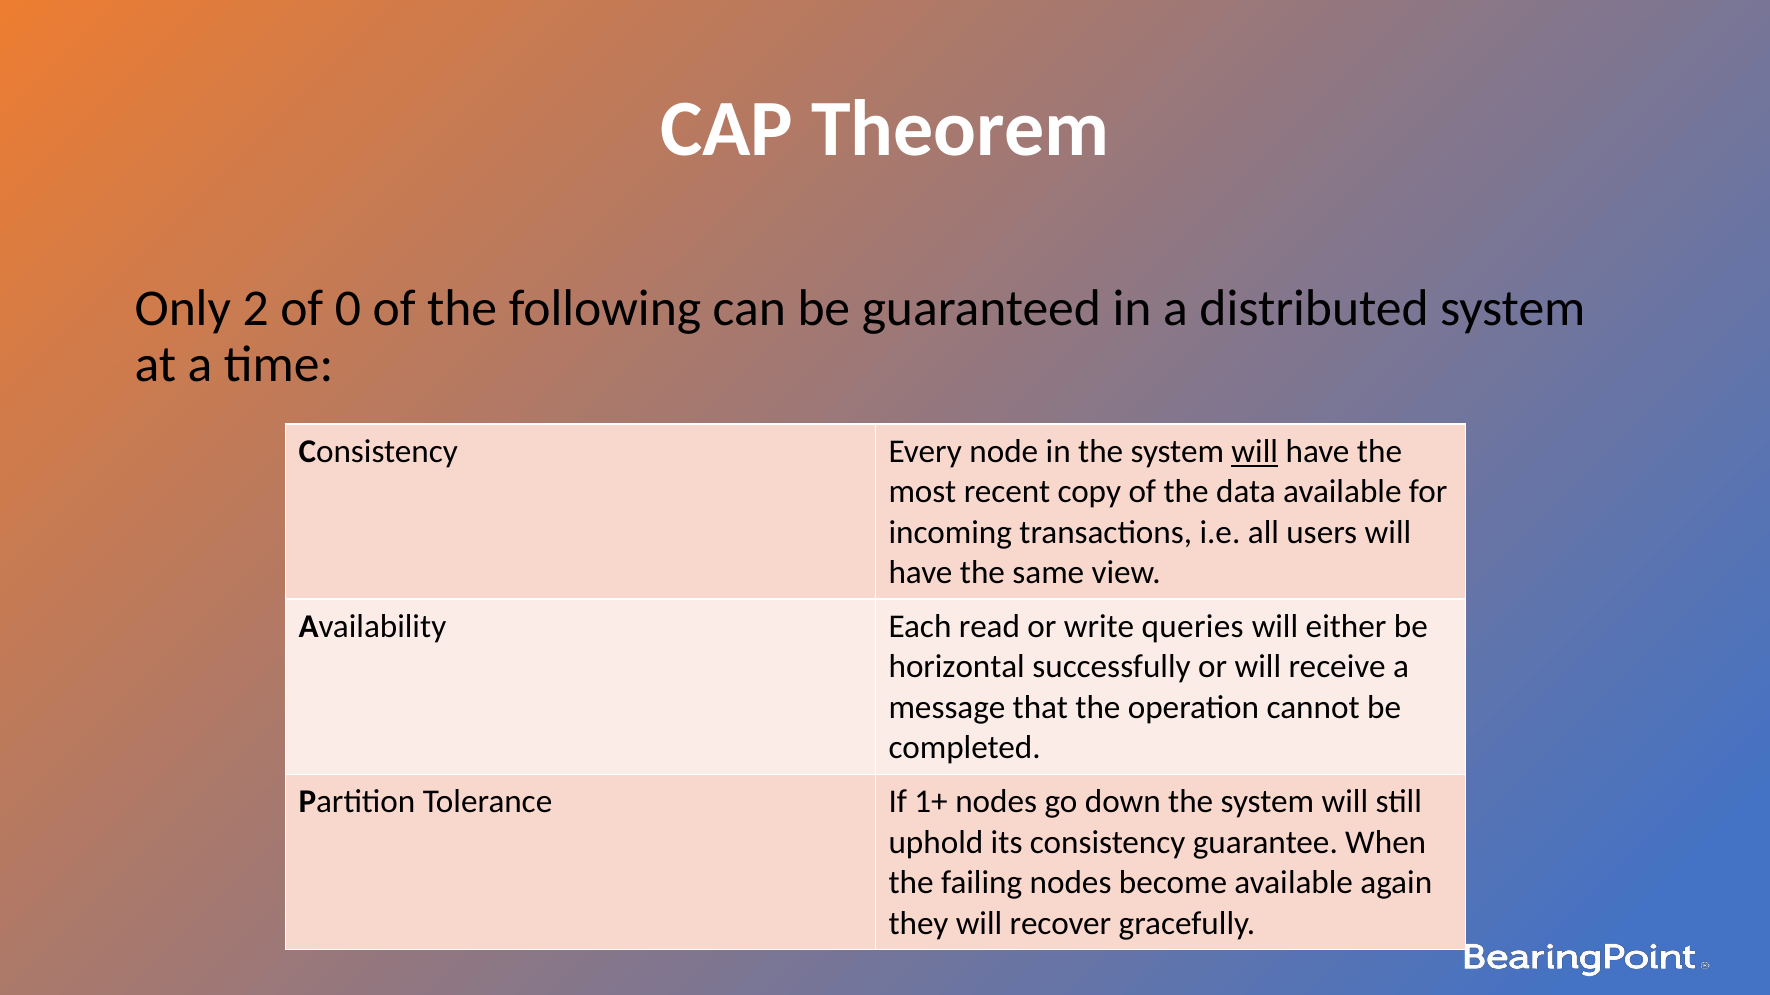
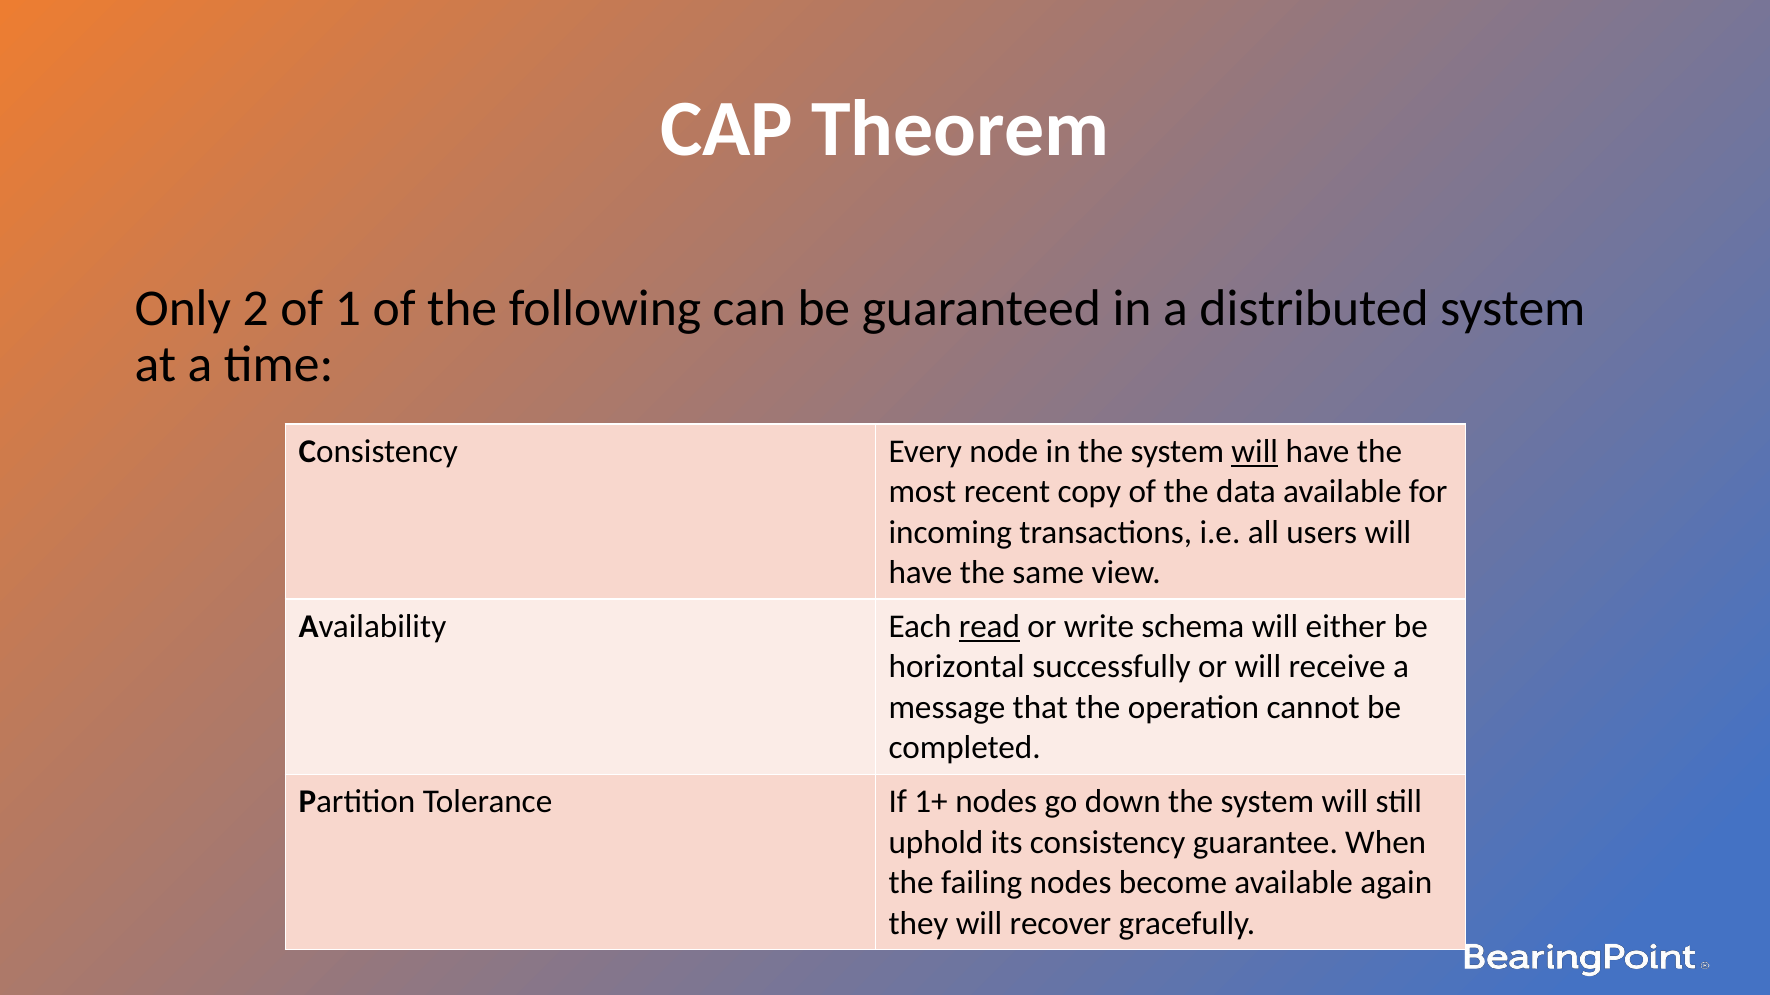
0: 0 -> 1 (348, 309)
read underline: none -> present (989, 627)
queries: queries -> schema (1193, 627)
